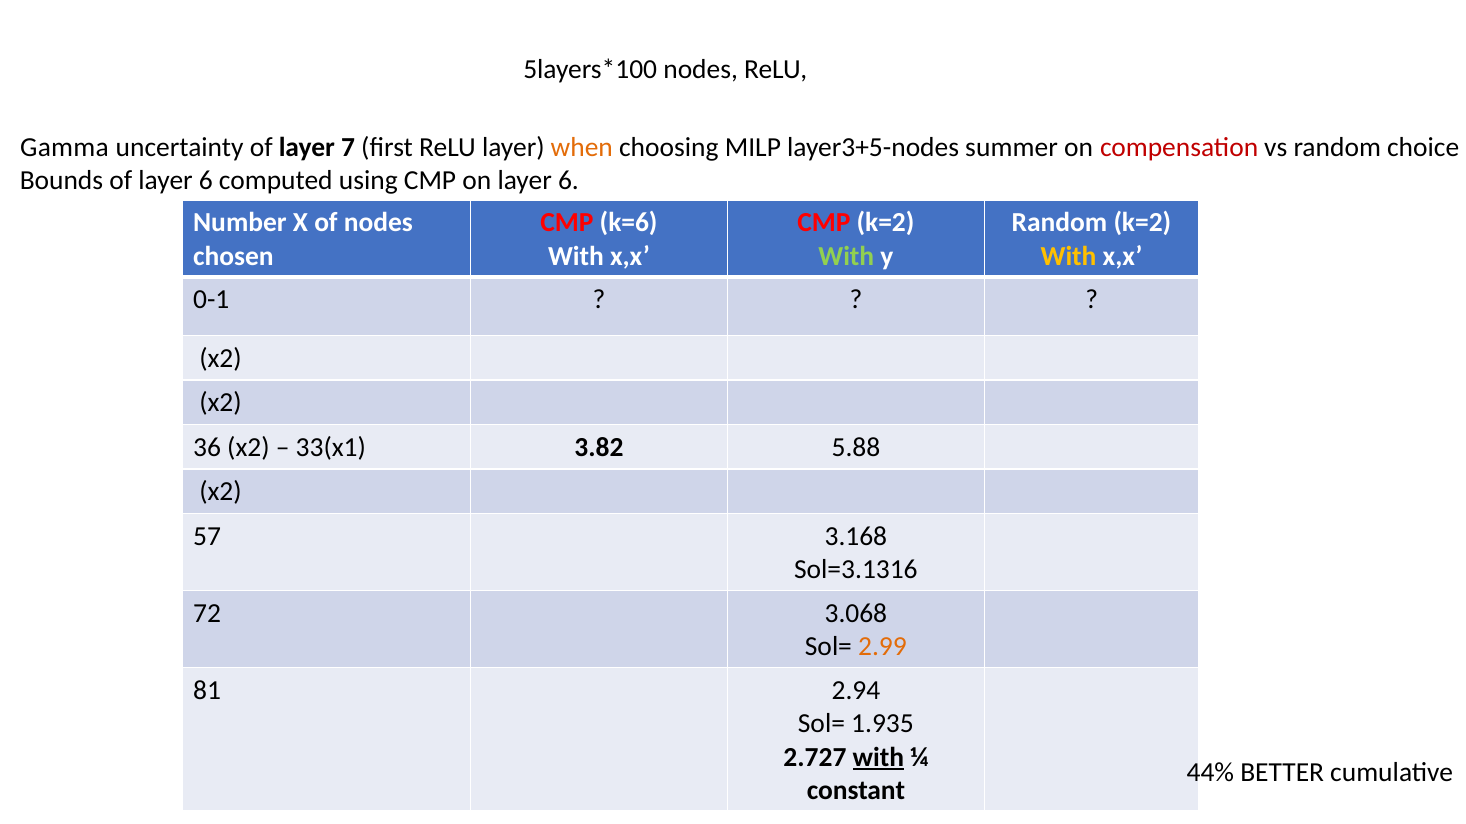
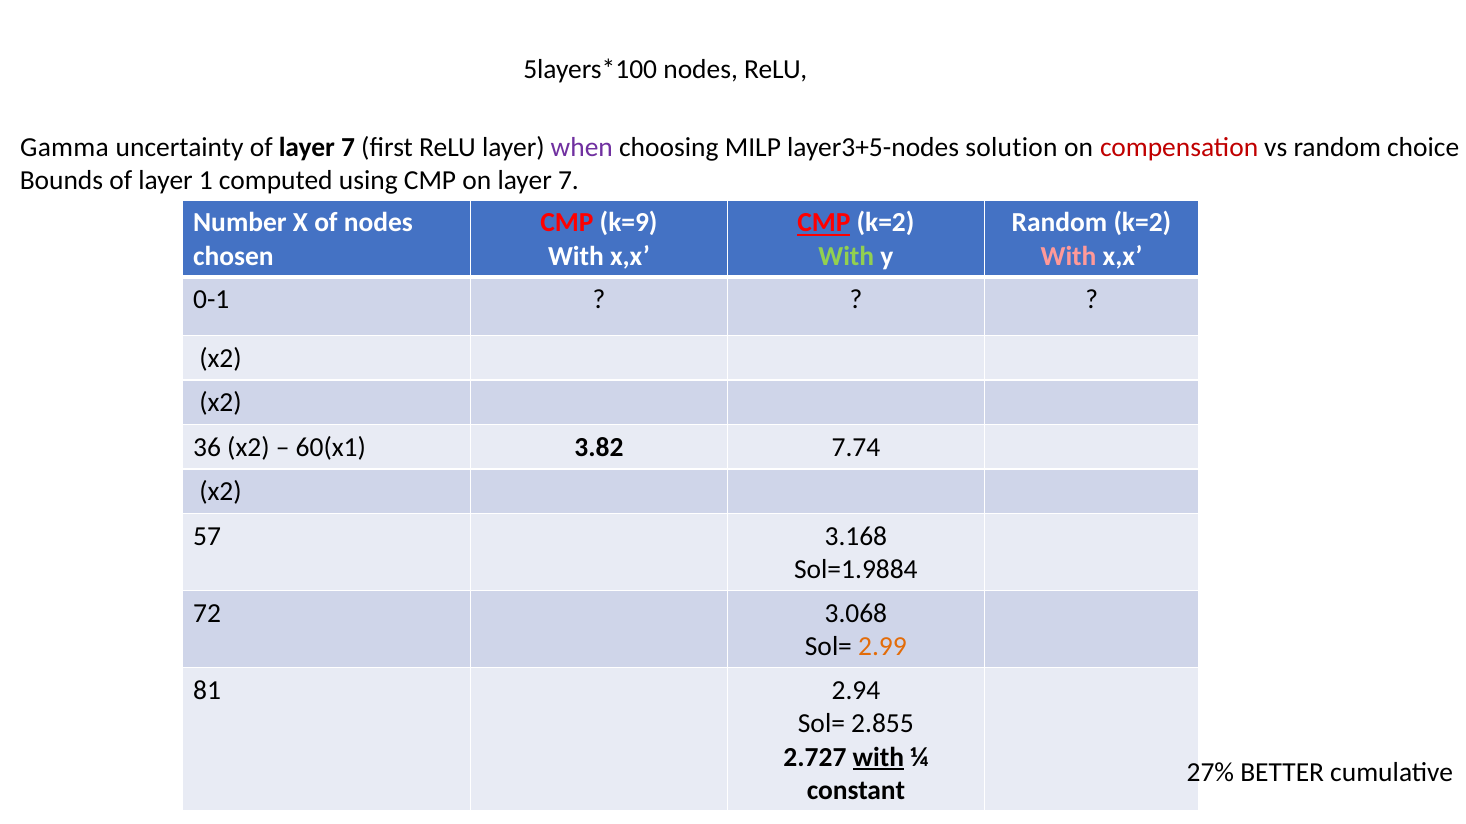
when colour: orange -> purple (582, 148)
summer: summer -> solution (1011, 148)
of layer 6: 6 -> 1 (206, 181)
on layer 6: 6 -> 7 (568, 181)
k=6: k=6 -> k=9 (629, 223)
CMP underline: none -> present (824, 223)
With colour: yellow -> pink (1069, 257)
33(x1: 33(x1 -> 60(x1 (331, 448)
5.88: 5.88 -> 7.74 (856, 448)
Sol=3.1316: Sol=3.1316 -> Sol=1.9884 (856, 570)
1.935: 1.935 -> 2.855 (883, 724)
44%: 44% -> 27% (1210, 773)
